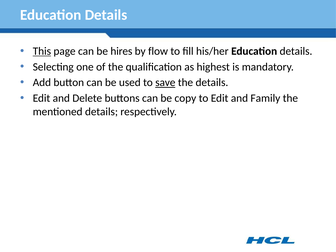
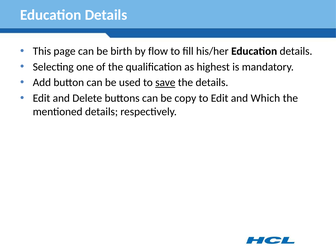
This underline: present -> none (42, 51)
hires: hires -> birth (121, 51)
Family: Family -> Which (265, 98)
